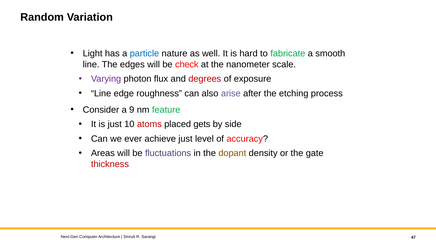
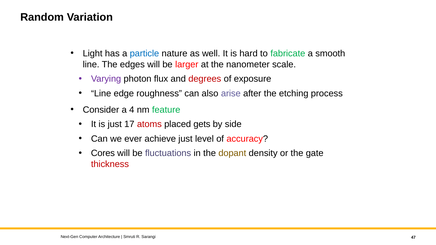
check: check -> larger (187, 64)
9: 9 -> 4 (132, 110)
10: 10 -> 17 (129, 124)
Areas: Areas -> Cores (103, 153)
